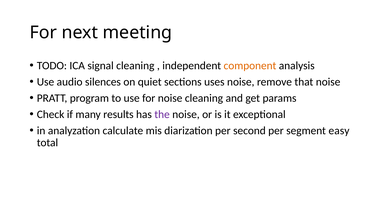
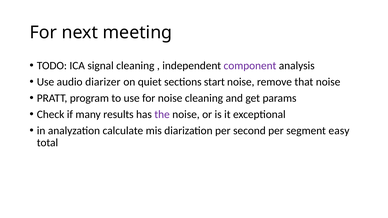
component colour: orange -> purple (250, 66)
silences: silences -> diarizer (103, 82)
uses: uses -> start (214, 82)
